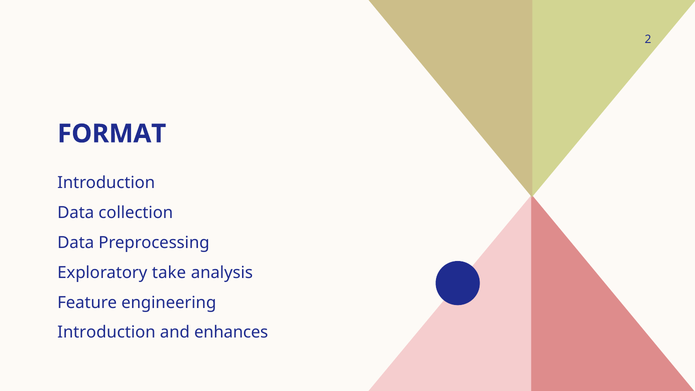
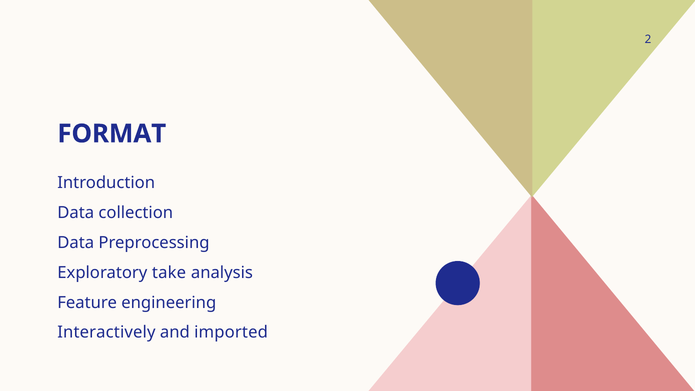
Introduction: Introduction -> Interactively (106, 332)
enhances: enhances -> imported (231, 332)
